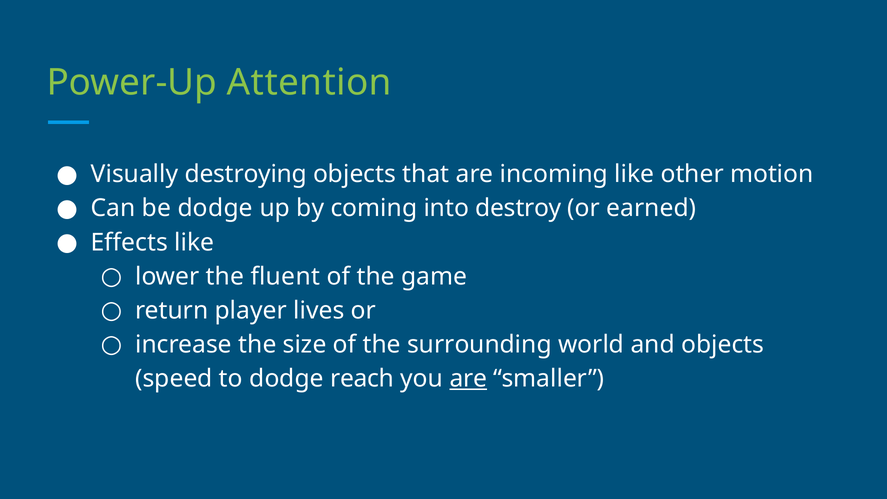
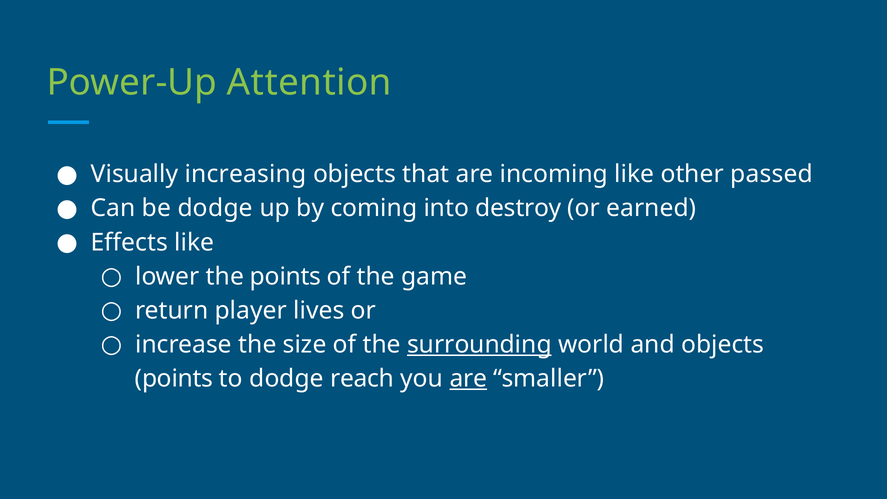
destroying: destroying -> increasing (246, 174)
motion: motion -> passed (772, 174)
the fluent: fluent -> points (286, 276)
surrounding underline: none -> present (479, 344)
speed: speed -> points (174, 378)
